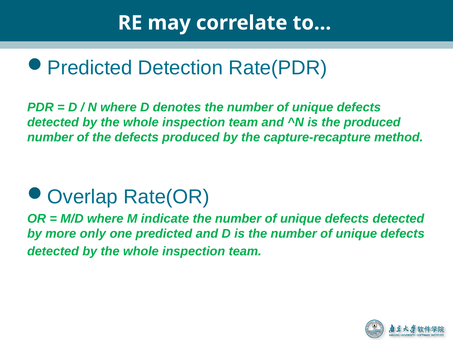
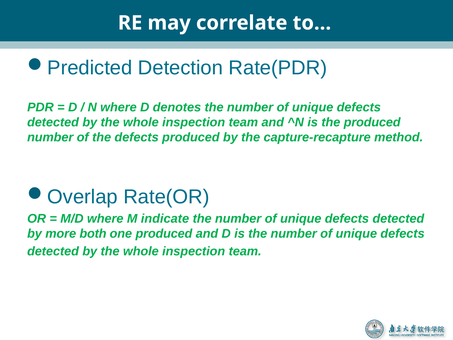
only: only -> both (93, 234)
one predicted: predicted -> produced (164, 234)
